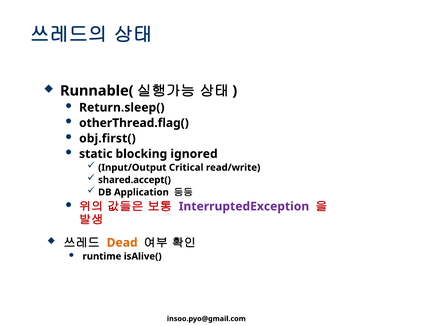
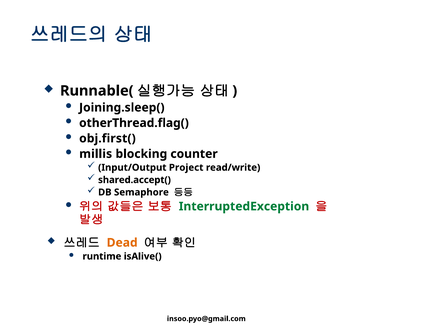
Return.sleep(: Return.sleep( -> Joining.sleep( (122, 108)
static: static -> millis (96, 154)
ignored: ignored -> counter (194, 154)
Critical: Critical -> Project (186, 168)
Application: Application -> Semaphore (141, 192)
InterruptedException colour: purple -> green (244, 207)
